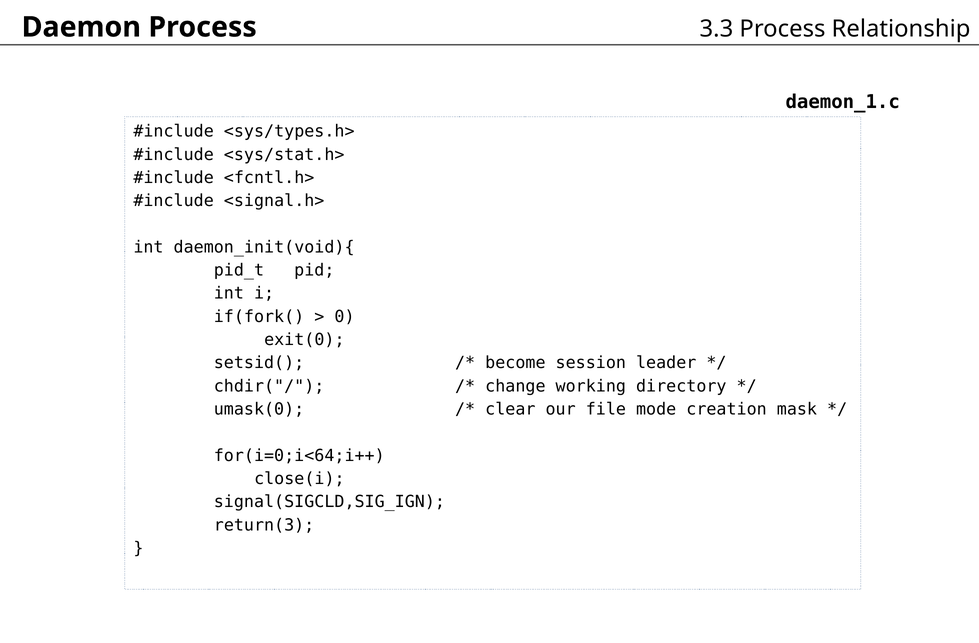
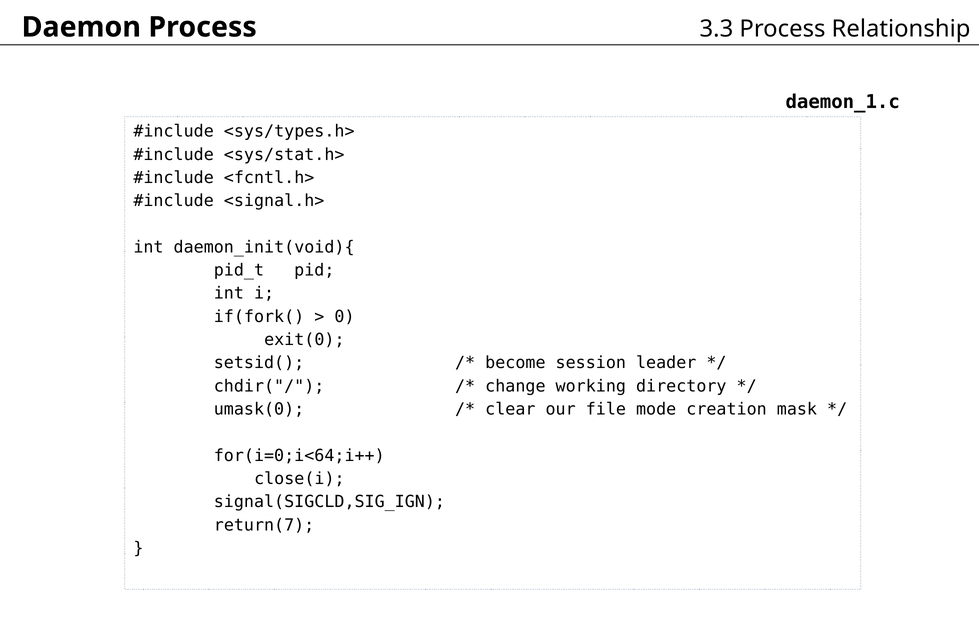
return(3: return(3 -> return(7 (264, 525)
